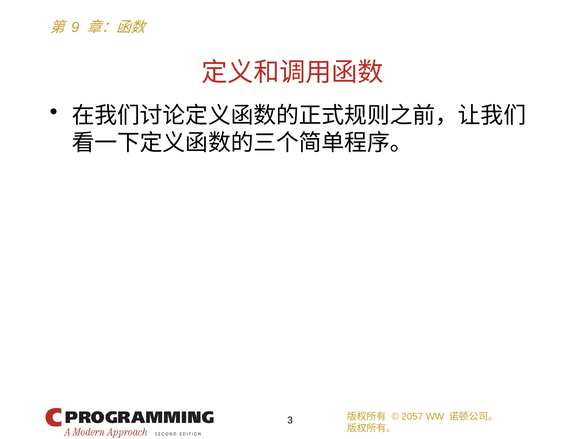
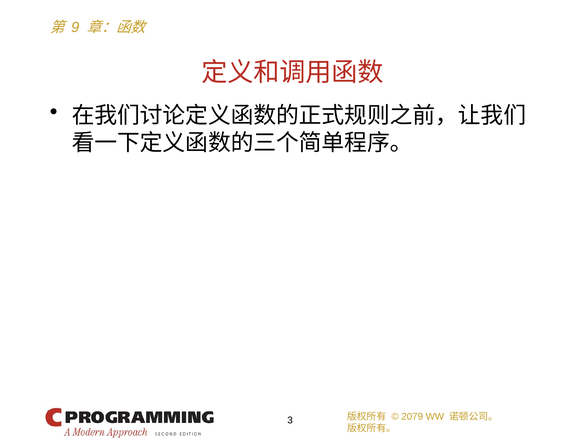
2057: 2057 -> 2079 (412, 416)
